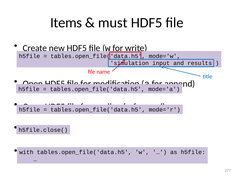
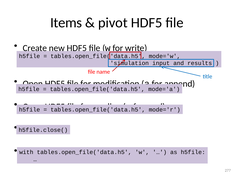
must: must -> pivot (113, 23)
